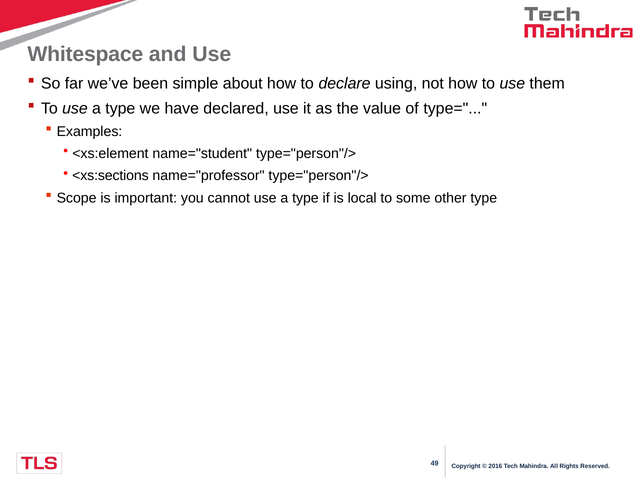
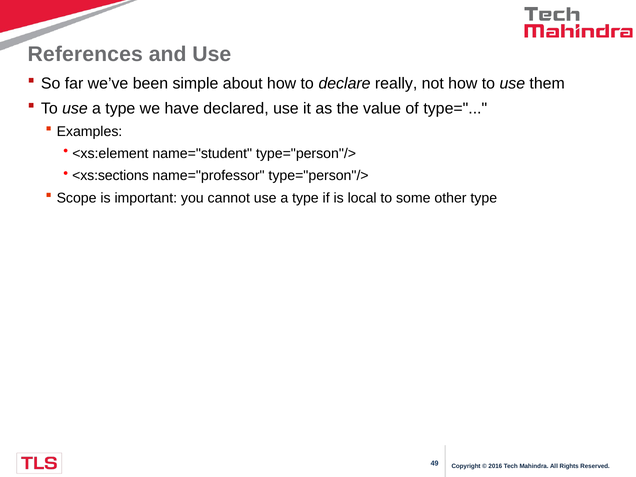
Whitespace: Whitespace -> References (85, 54)
using: using -> really (396, 84)
